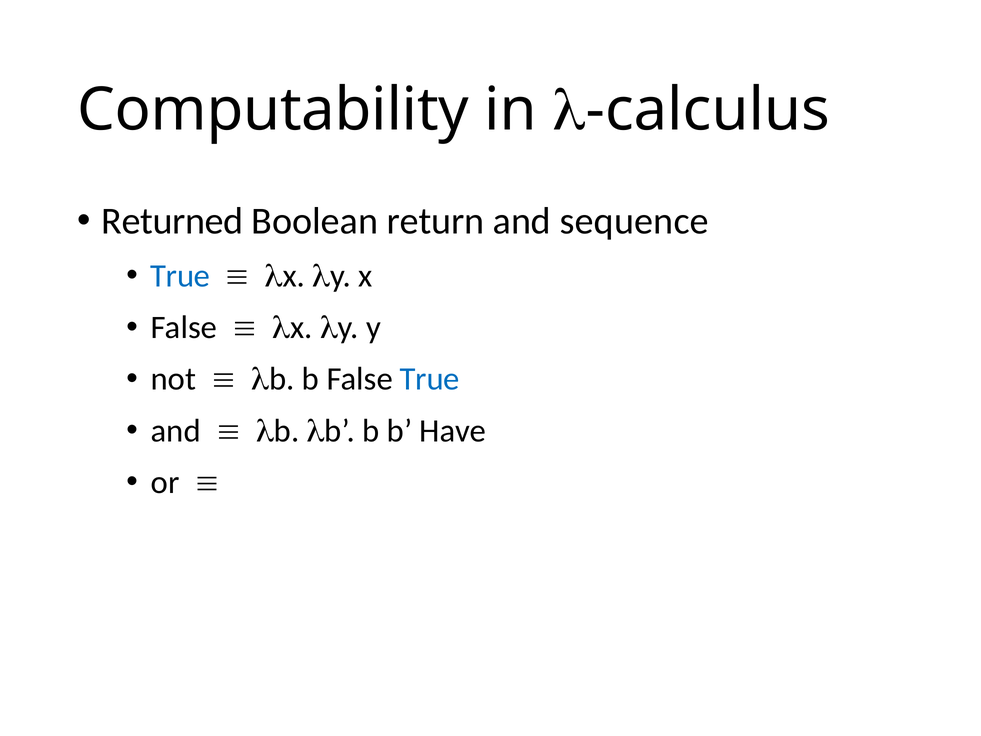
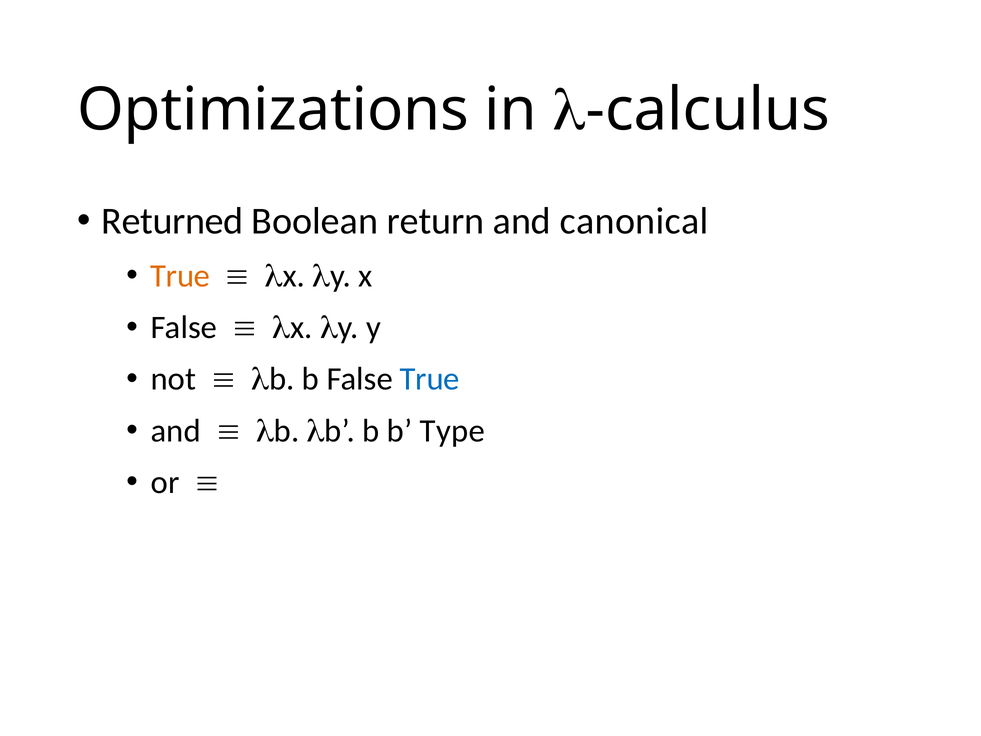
Computability: Computability -> Optimizations (273, 110)
sequence: sequence -> canonical (634, 221)
True colour: blue -> orange (180, 276)
Have: Have -> Type (452, 431)
